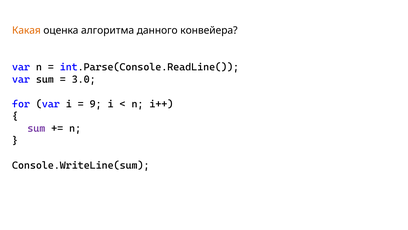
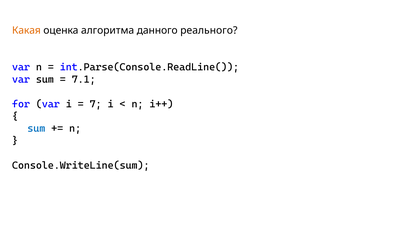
конвейера: конвейера -> реального (209, 30)
3.0: 3.0 -> 7.1 (84, 79)
9: 9 -> 7 (96, 104)
sum colour: purple -> blue (36, 128)
